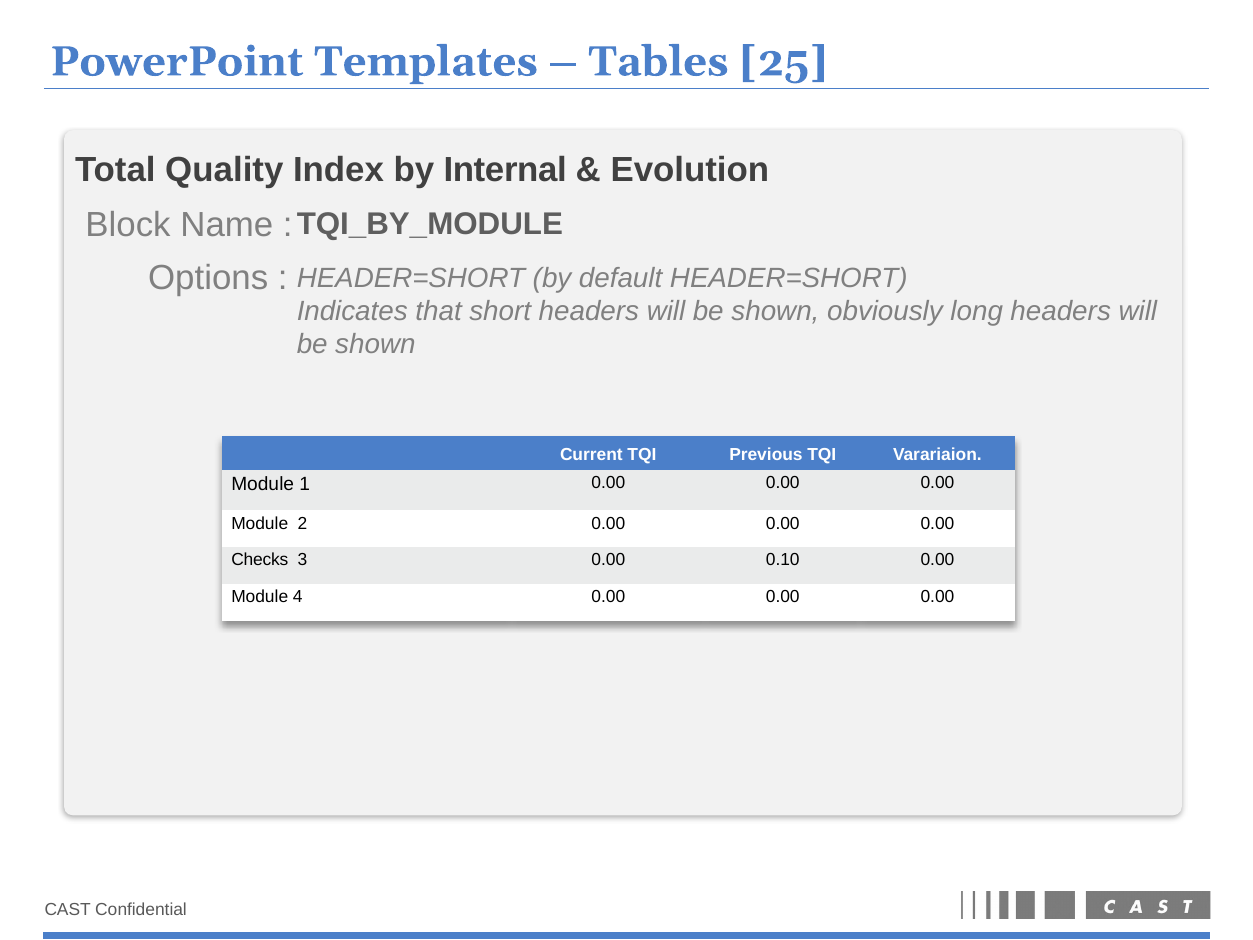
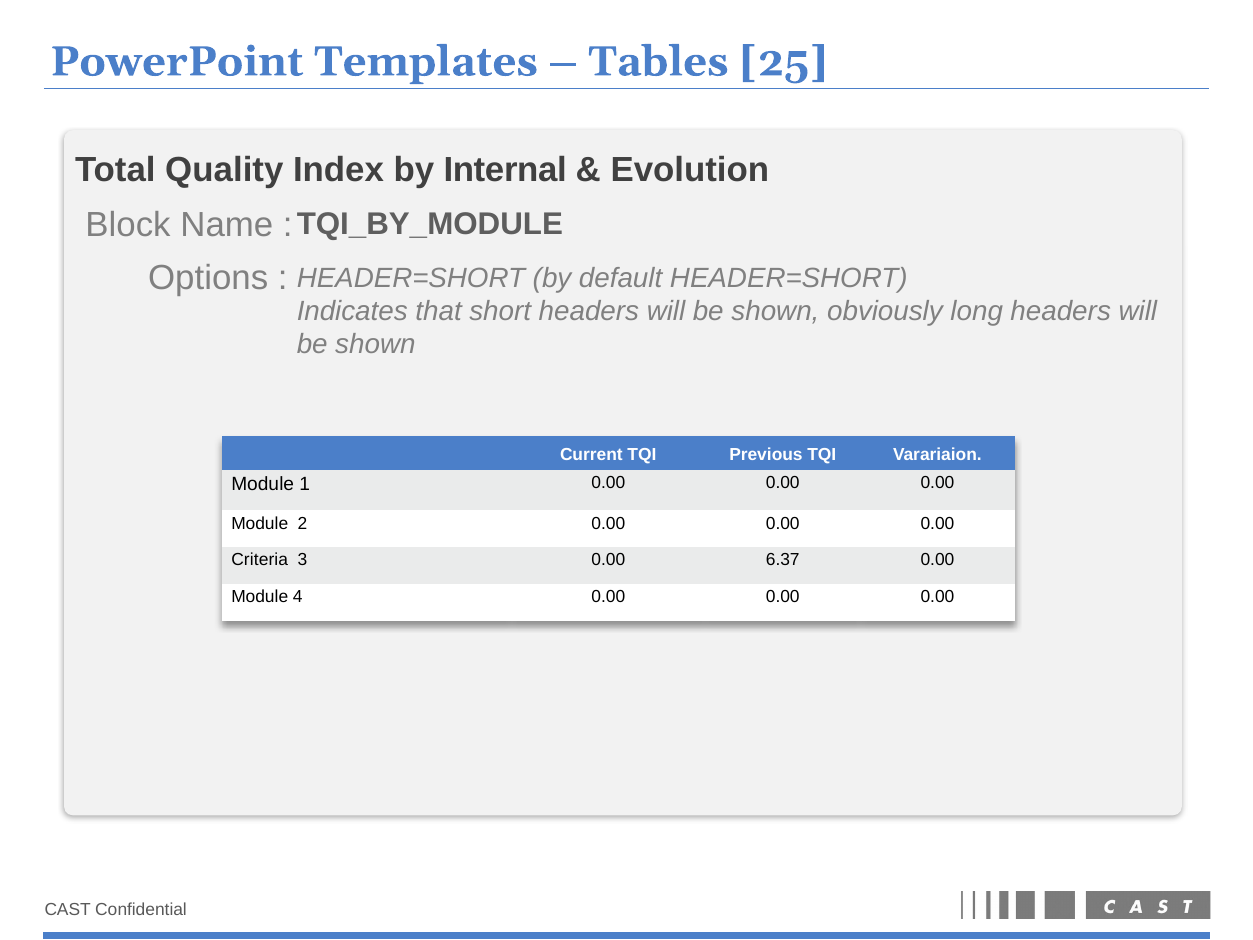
Checks: Checks -> Criteria (260, 560)
0.10: 0.10 -> 6.37 (783, 560)
